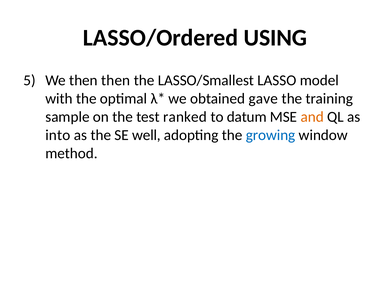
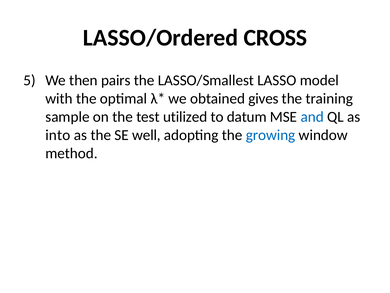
USING: USING -> CROSS (275, 38)
then then: then -> pairs (116, 80)
gave: gave -> gives (263, 98)
ranked: ranked -> utilized (185, 117)
and colour: orange -> blue (312, 117)
